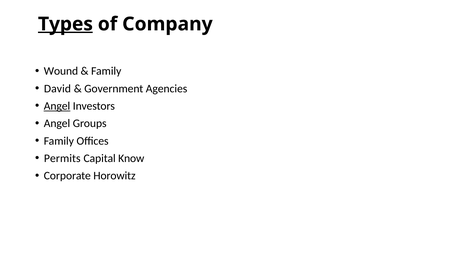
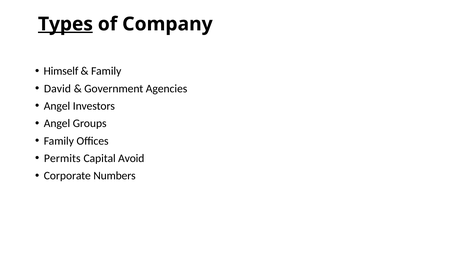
Wound: Wound -> Himself (61, 71)
Angel underline: present -> none (57, 106)
Know: Know -> Avoid (131, 159)
Horowitz: Horowitz -> Numbers (115, 176)
